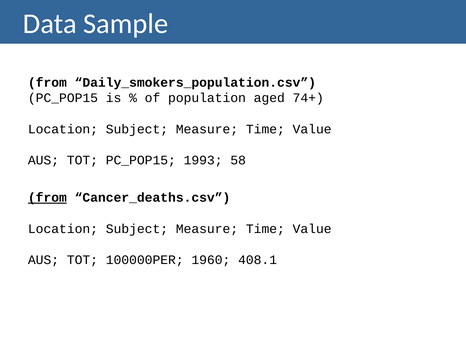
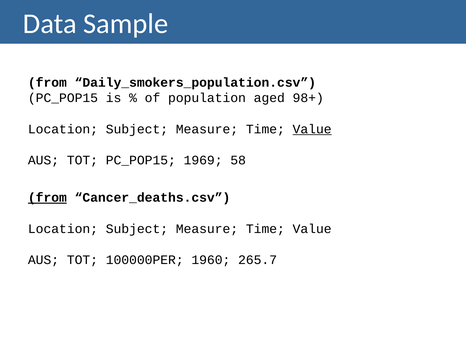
74+: 74+ -> 98+ (308, 98)
Value underline: none -> present (312, 129)
1993: 1993 -> 1969 (203, 160)
408.1: 408.1 -> 265.7 (258, 259)
